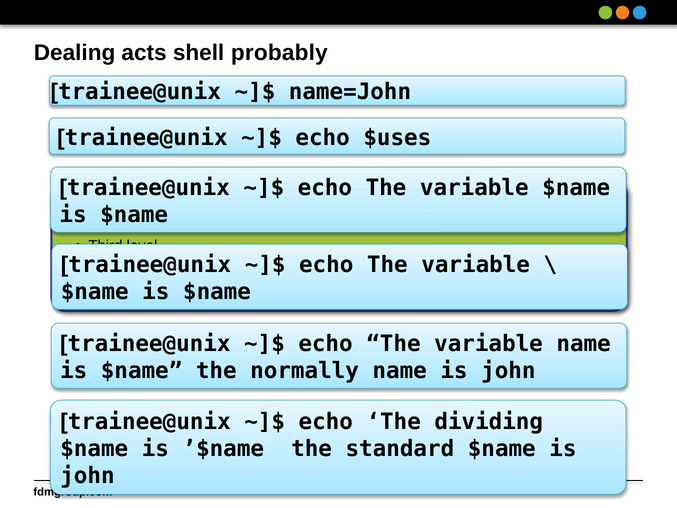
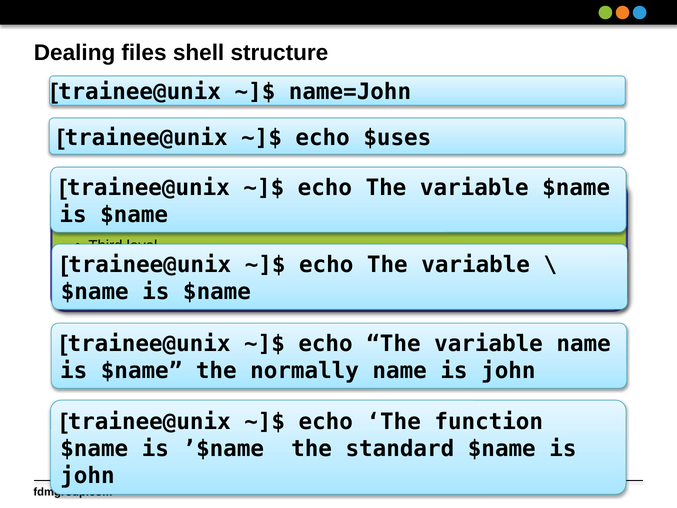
acts: acts -> files (144, 53)
probably: probably -> structure (279, 53)
dividing: dividing -> function (489, 421)
